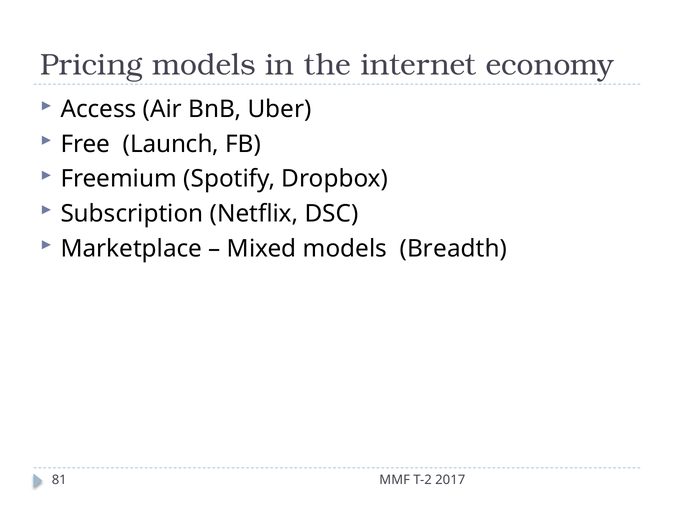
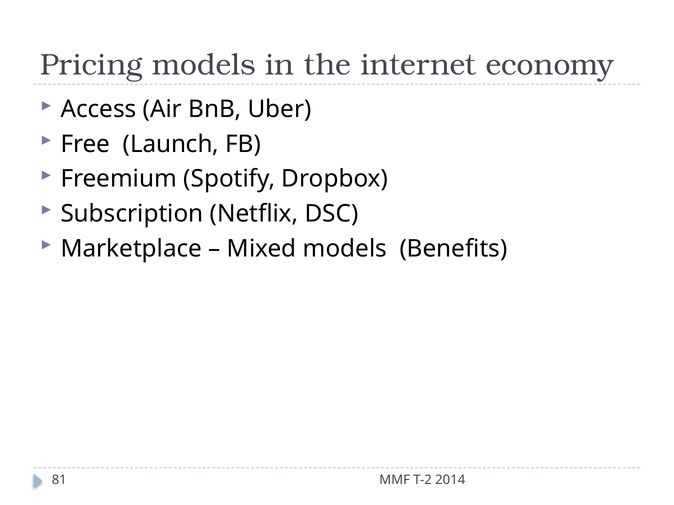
Breadth: Breadth -> Benefits (454, 249)
2017: 2017 -> 2014 (450, 481)
